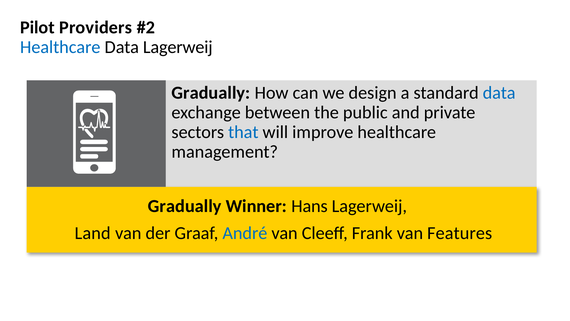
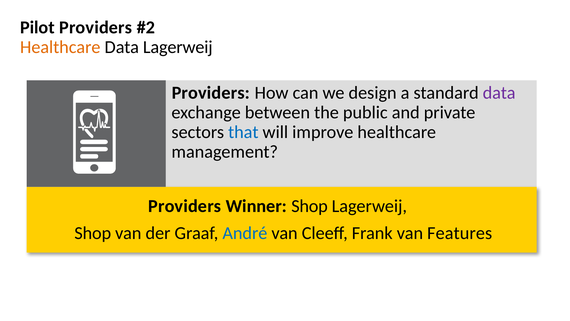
Healthcare colour: blue -> orange (60, 47)
Gradually: Gradually -> Providers (211, 93)
data colour: blue -> purple (499, 93)
Gradually: Gradually -> Providers (185, 206)
Winner Hans: Hans -> Shop (310, 206)
Land: Land -> Shop (93, 233)
